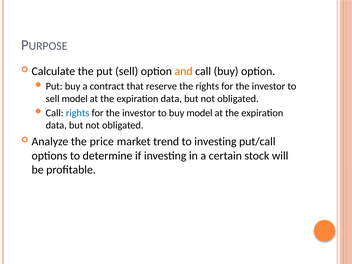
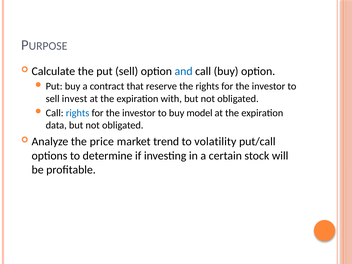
and colour: orange -> blue (184, 71)
sell model: model -> invest (75, 99)
data: data -> with (171, 99)
to investing: investing -> volatility (215, 142)
